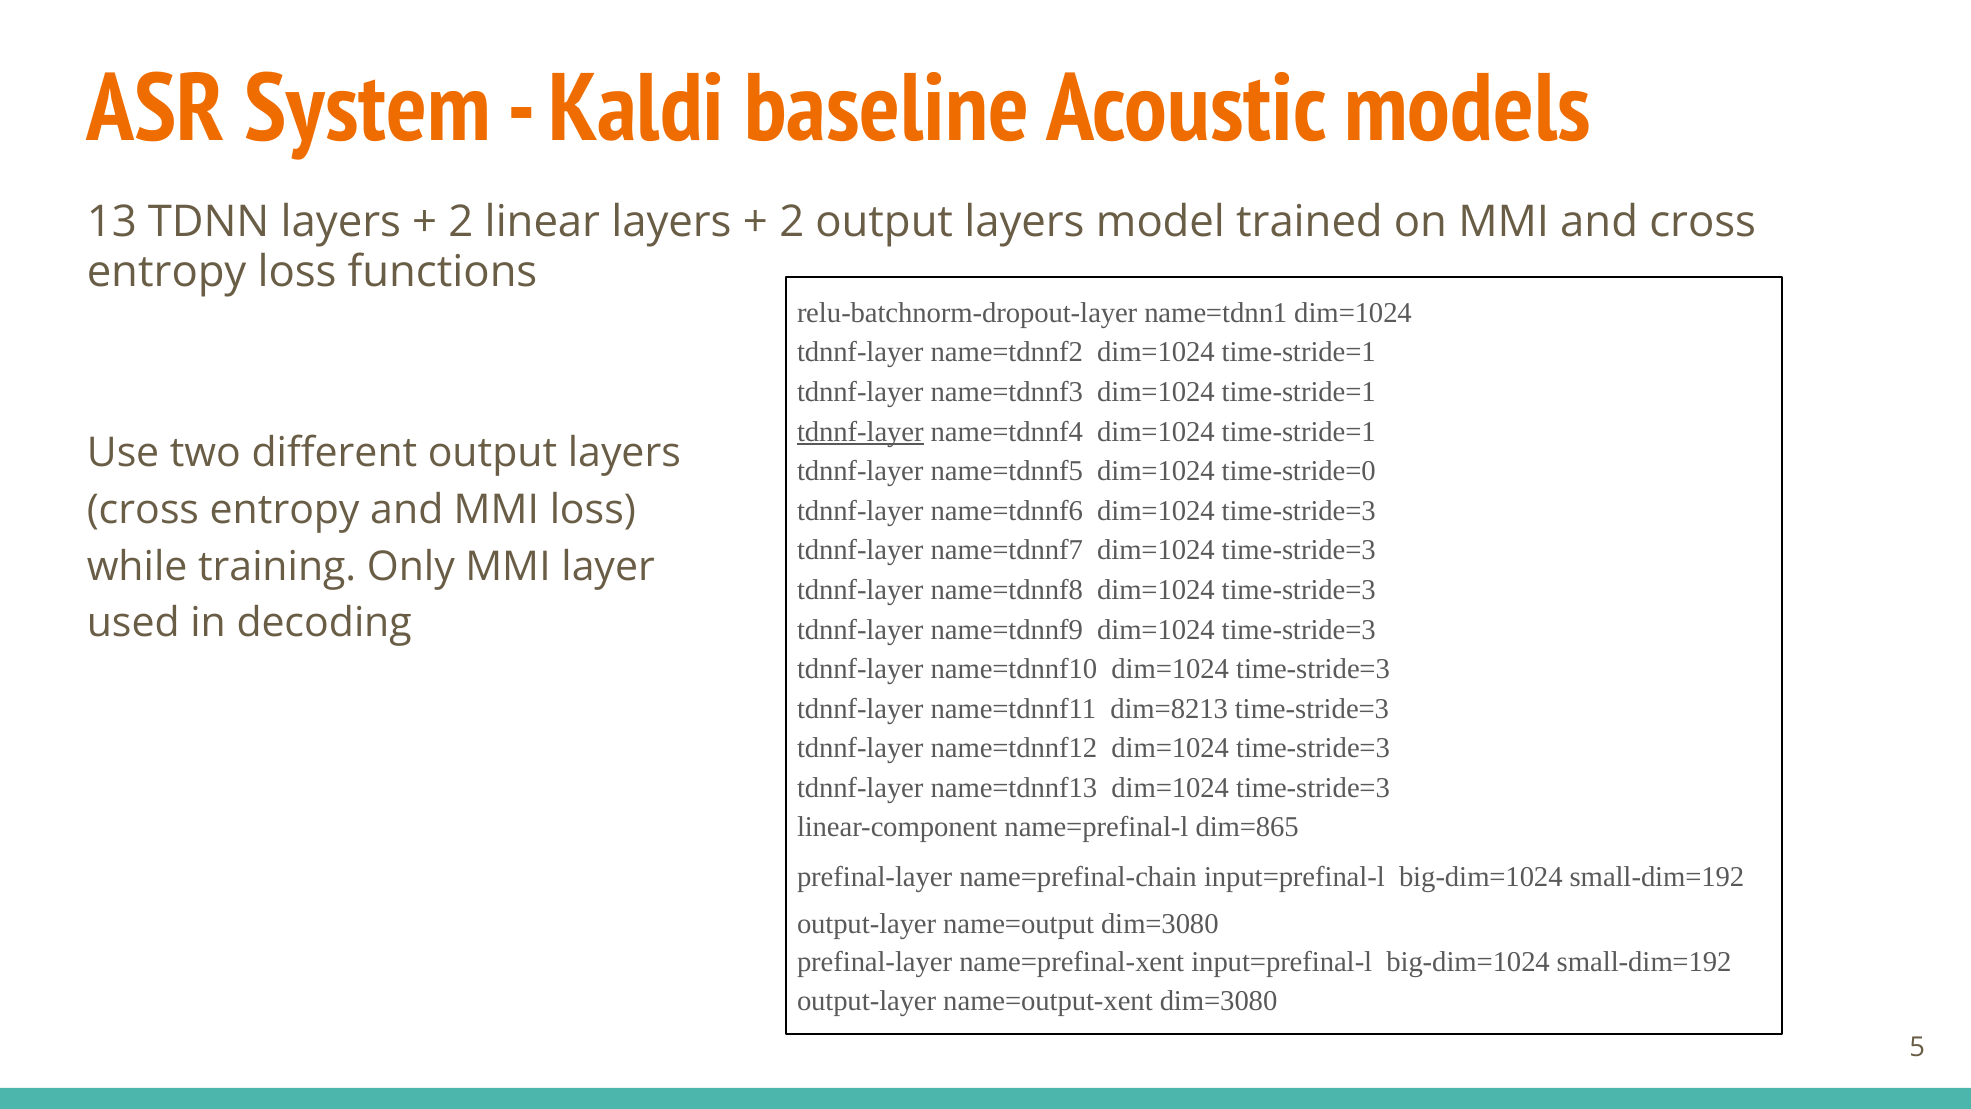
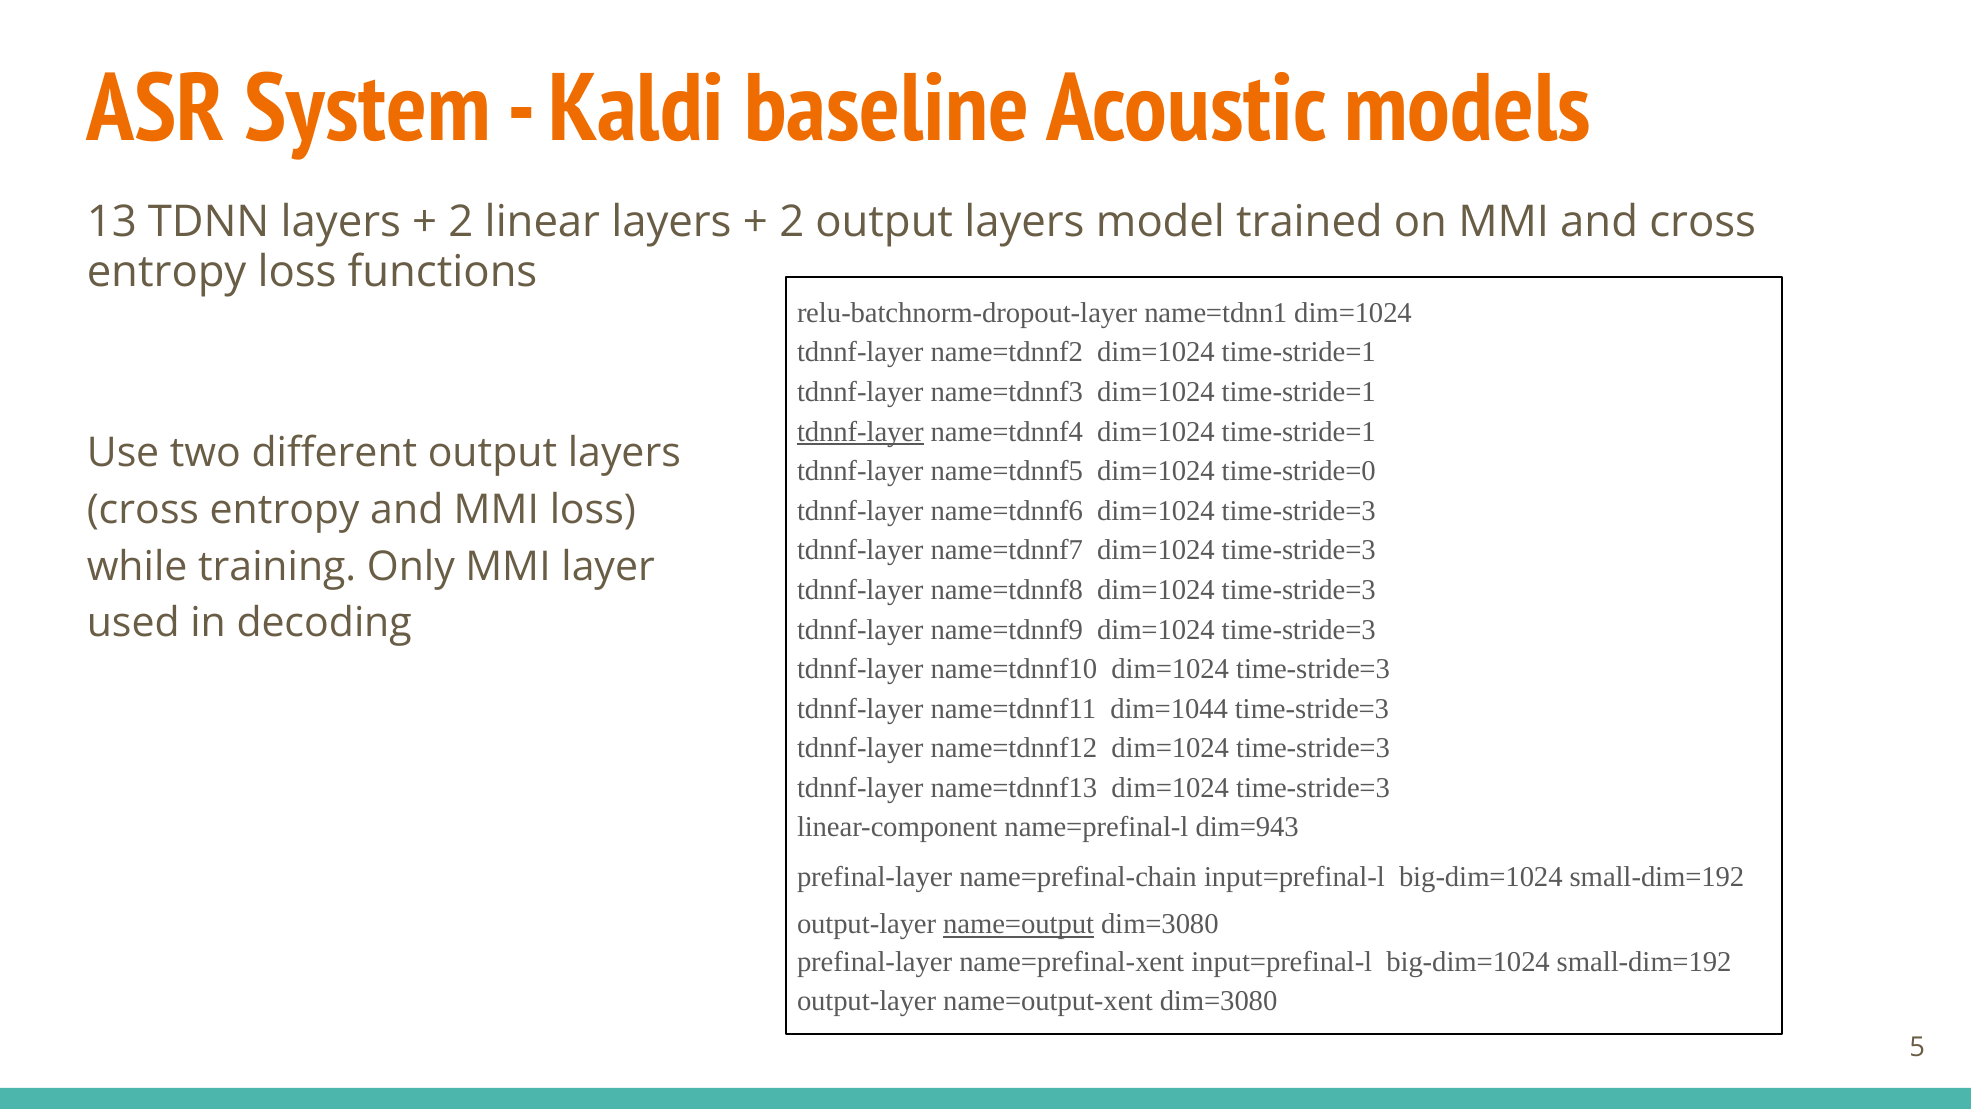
dim=8213: dim=8213 -> dim=1044 (1169, 709)
dim=865: dim=865 -> dim=943 (1247, 827)
name=output underline: none -> present (1019, 924)
